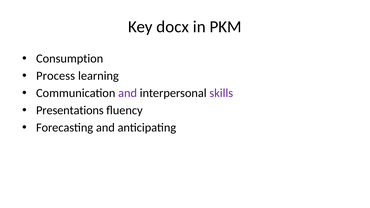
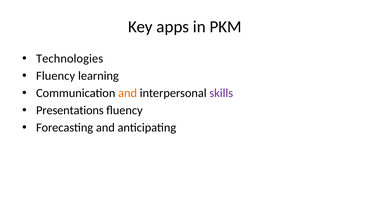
docx: docx -> apps (173, 27)
Consumption: Consumption -> Technologies (70, 59)
Process: Process -> Fluency (56, 76)
and colour: purple -> orange (128, 93)
